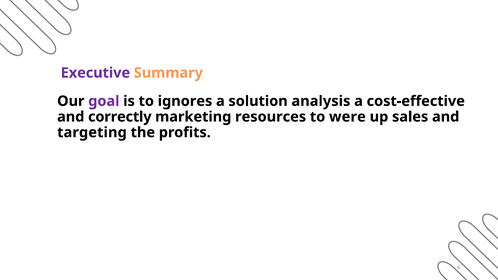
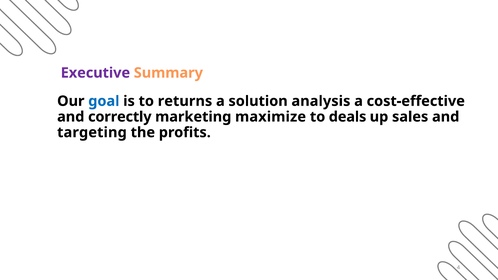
goal colour: purple -> blue (104, 101)
ignores: ignores -> returns (185, 101)
resources: resources -> maximize (271, 117)
were: were -> deals (348, 117)
